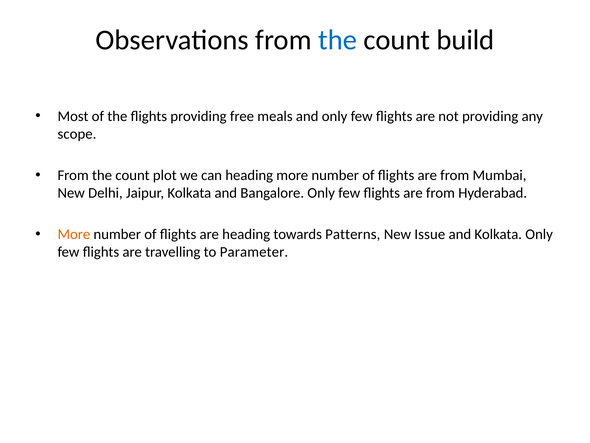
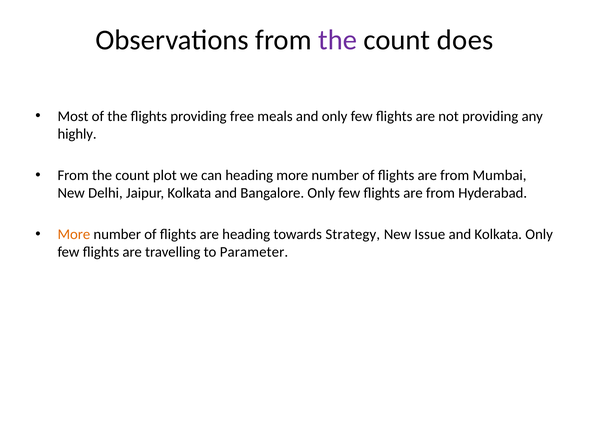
the colour: blue -> purple (338, 40)
build: build -> does (465, 40)
scope: scope -> highly (77, 134)
Patterns: Patterns -> Strategy (353, 234)
